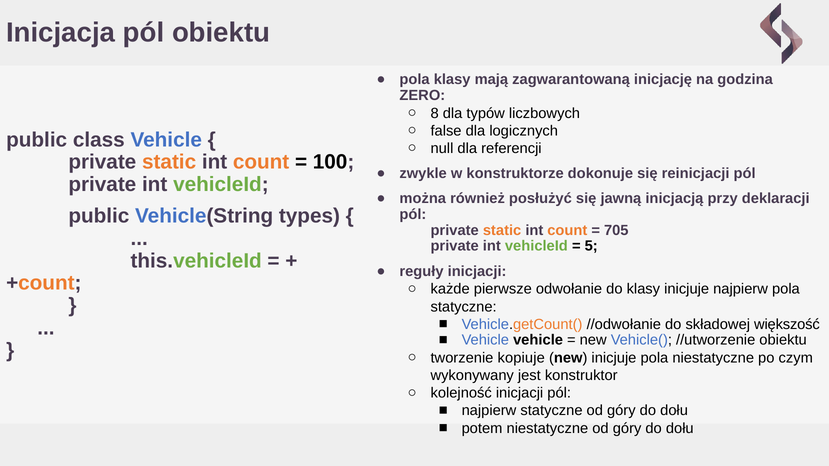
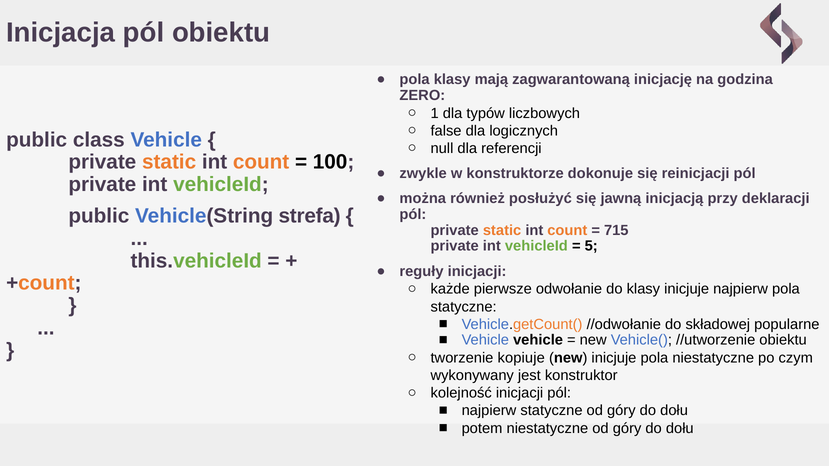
8: 8 -> 1 (435, 113)
types: types -> strefa (310, 216)
705: 705 -> 715 (616, 230)
większość: większość -> popularne (787, 325)
